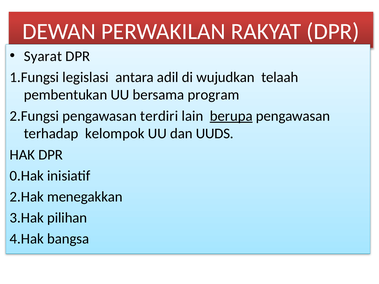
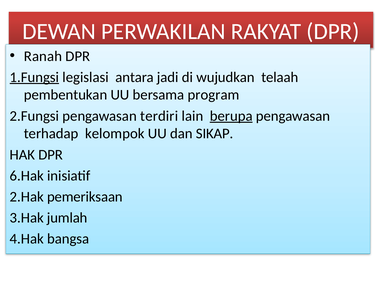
Syarat: Syarat -> Ranah (43, 56)
1.Fungsi underline: none -> present (34, 77)
adil: adil -> jadi (168, 77)
UUDS: UUDS -> SIKAP (215, 134)
0.Hak: 0.Hak -> 6.Hak (27, 176)
menegakkan: menegakkan -> pemeriksaan (85, 197)
pilihan: pilihan -> jumlah (67, 218)
